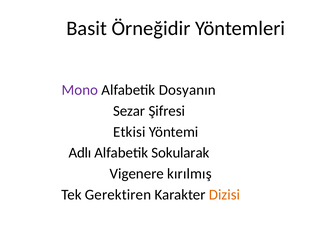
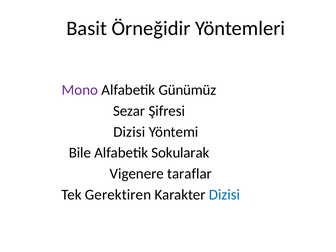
Dosyanın: Dosyanın -> Günümüz (187, 90)
Etkisi: Etkisi -> Dizisi (129, 132)
Adlı: Adlı -> Bile (80, 153)
kırılmış: kırılmış -> taraflar (189, 174)
Dizisi colour: orange -> blue (224, 195)
